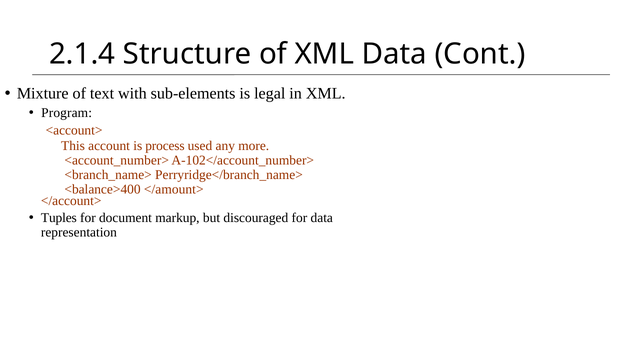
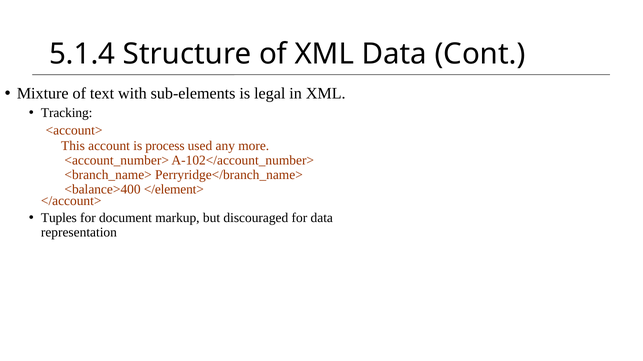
2.1.4: 2.1.4 -> 5.1.4 (82, 54)
Program: Program -> Tracking (67, 113)
</amount>: </amount> -> </element> (174, 190)
